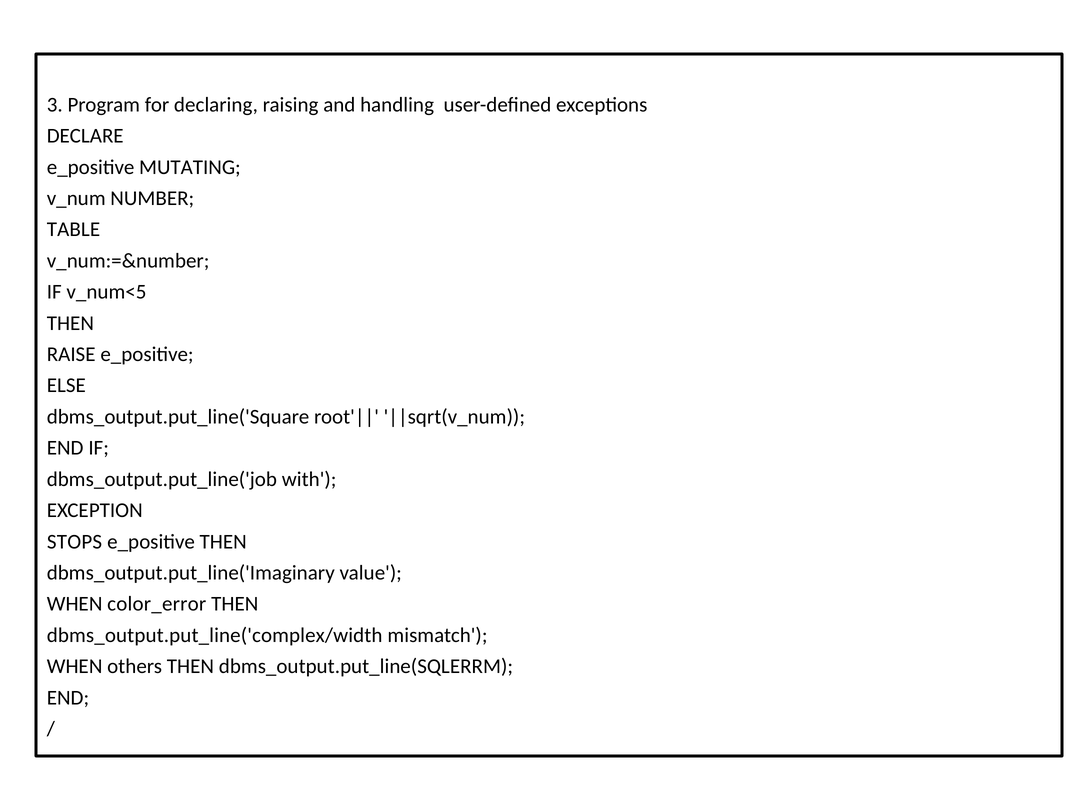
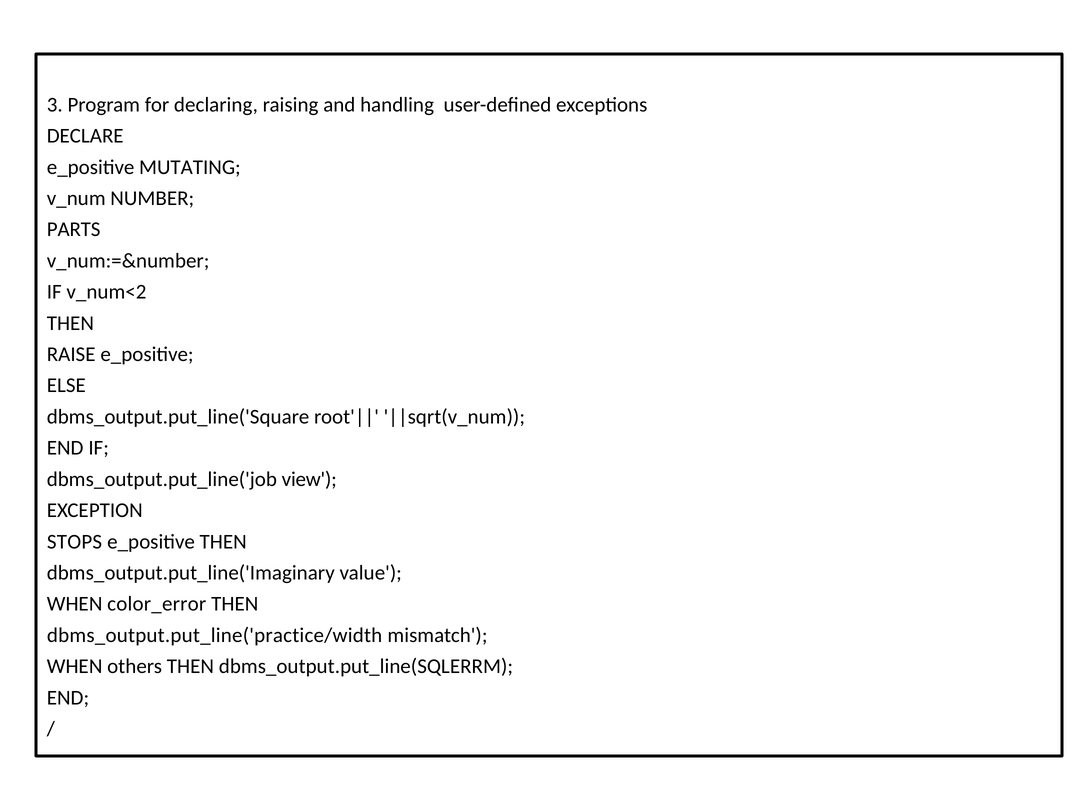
TABLE: TABLE -> PARTS (74, 230)
v_num<5: v_num<5 -> v_num<2 (106, 292)
with: with -> view (309, 479)
dbms_output.put_line('complex/width: dbms_output.put_line('complex/width -> dbms_output.put_line('practice/width (215, 635)
